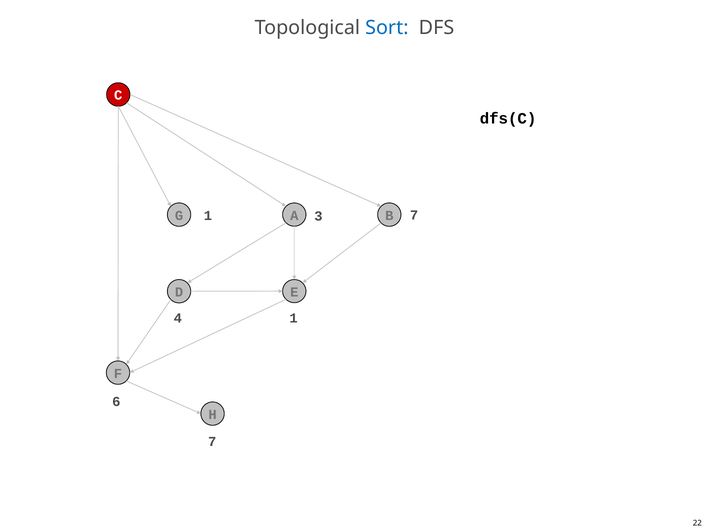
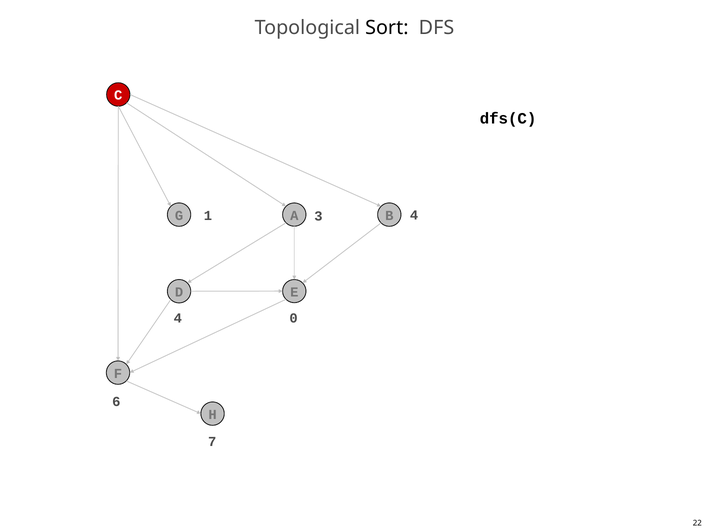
Sort colour: blue -> black (387, 28)
3 7: 7 -> 4 (414, 215)
4 1: 1 -> 0 (294, 318)
